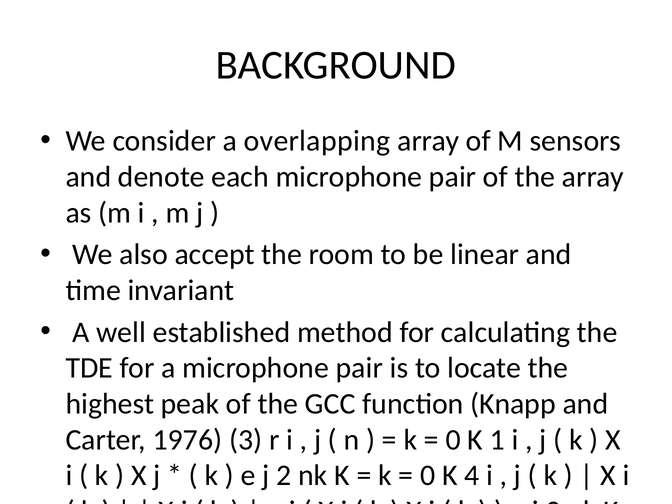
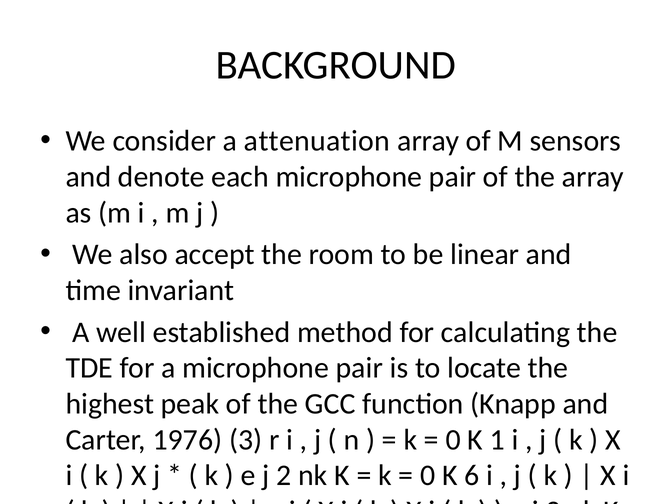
a overlapping: overlapping -> attenuation (317, 141)
K 4: 4 -> 6 (472, 476)
